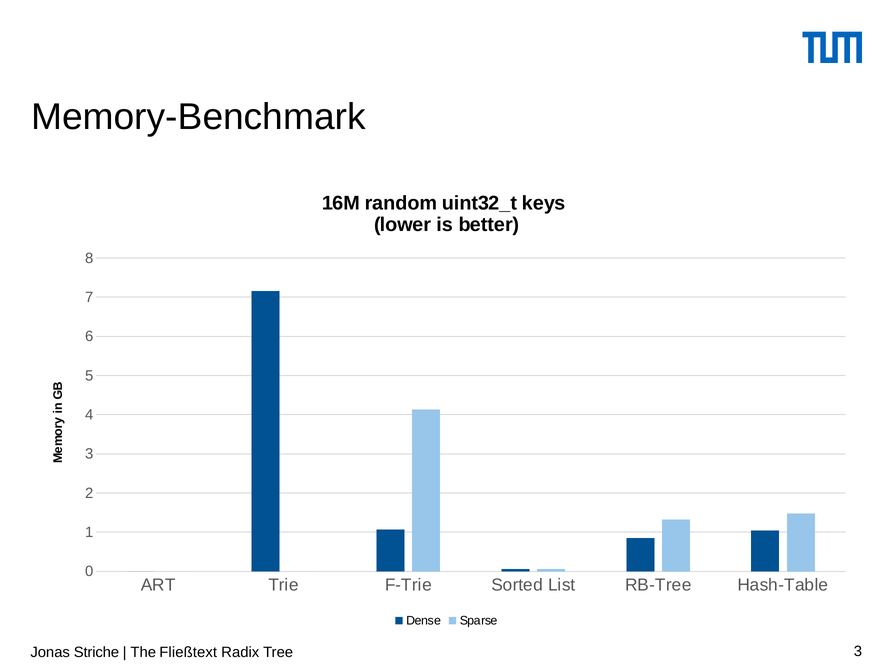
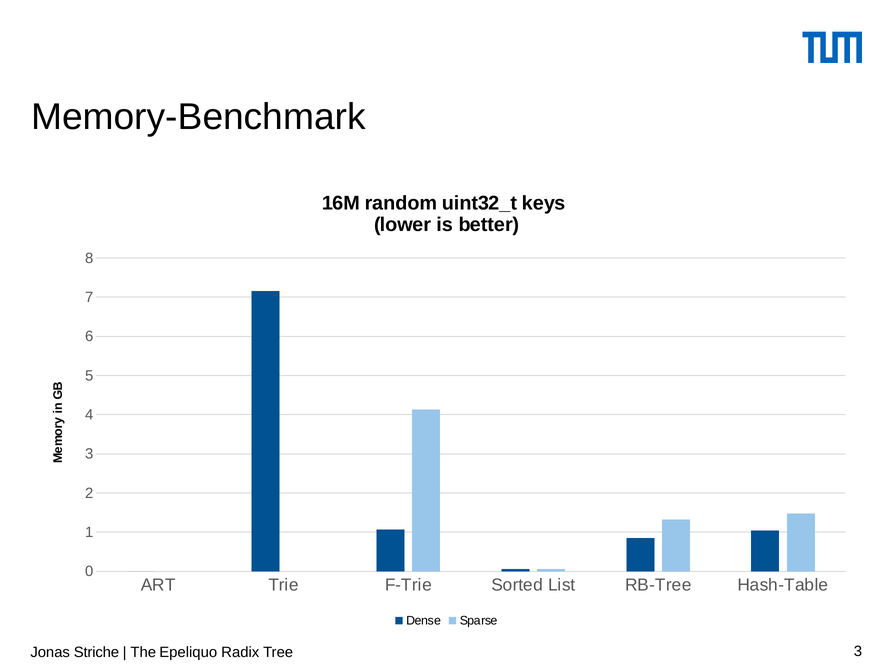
Fließtext: Fließtext -> Epeliquo (188, 652)
